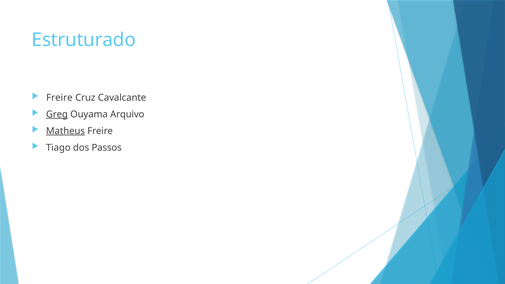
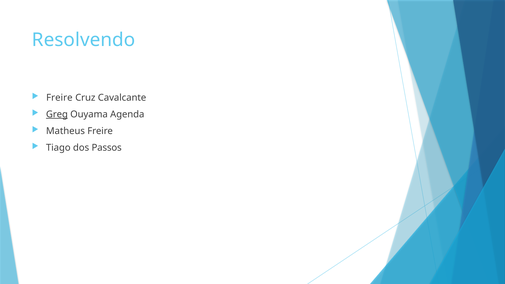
Estruturado: Estruturado -> Resolvendo (84, 40)
Arquivo: Arquivo -> Agenda (127, 114)
Matheus underline: present -> none (65, 131)
